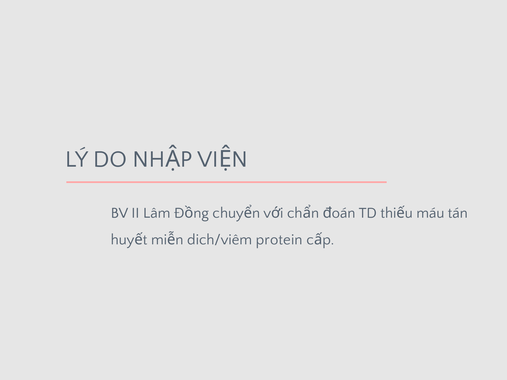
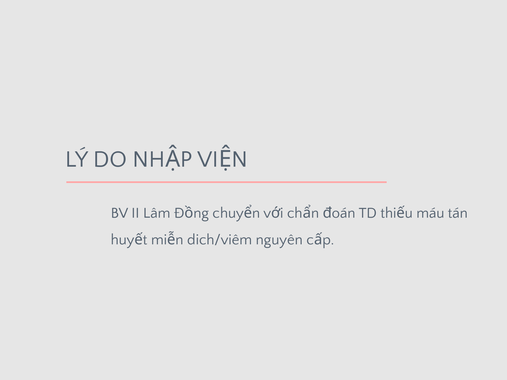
protein: protein -> nguyên (279, 240)
